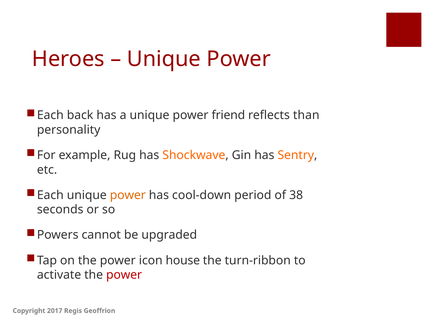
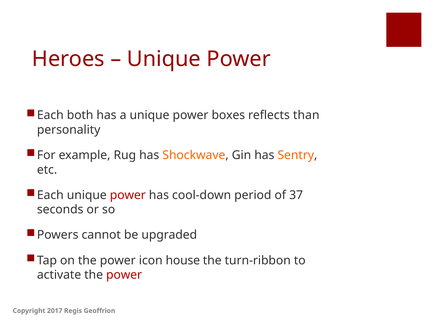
back: back -> both (80, 115)
friend: friend -> boxes (228, 115)
power colour: orange -> red (128, 195)
38: 38 -> 37 (296, 195)
